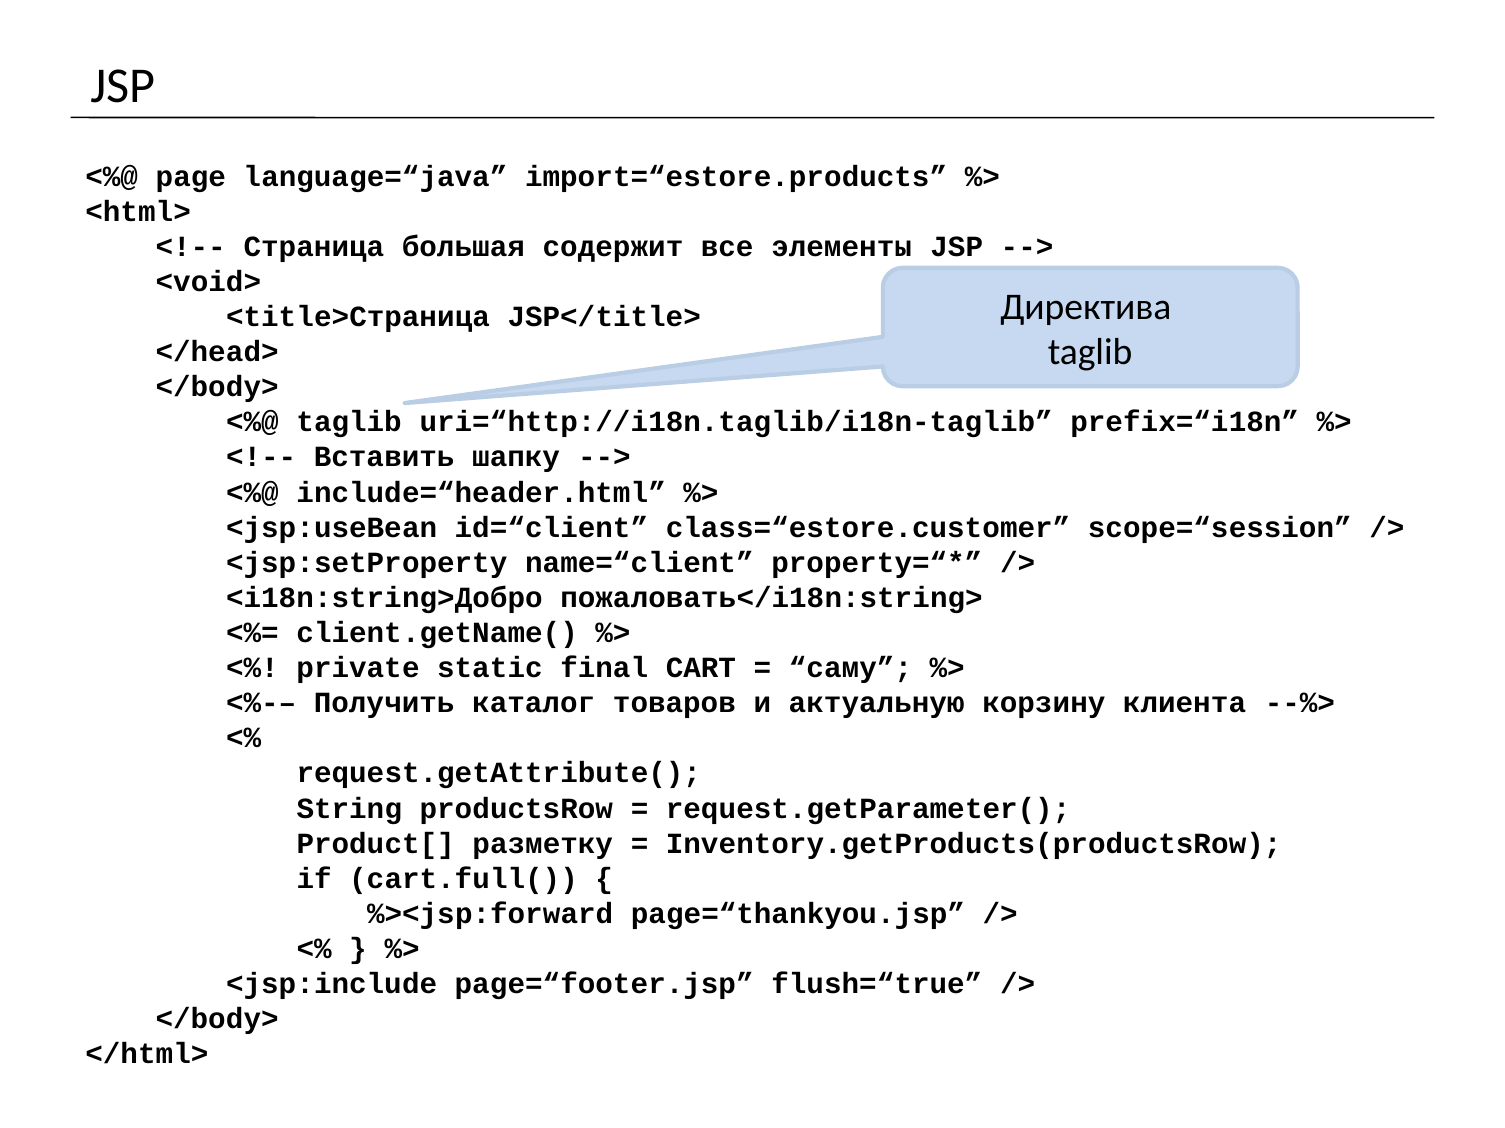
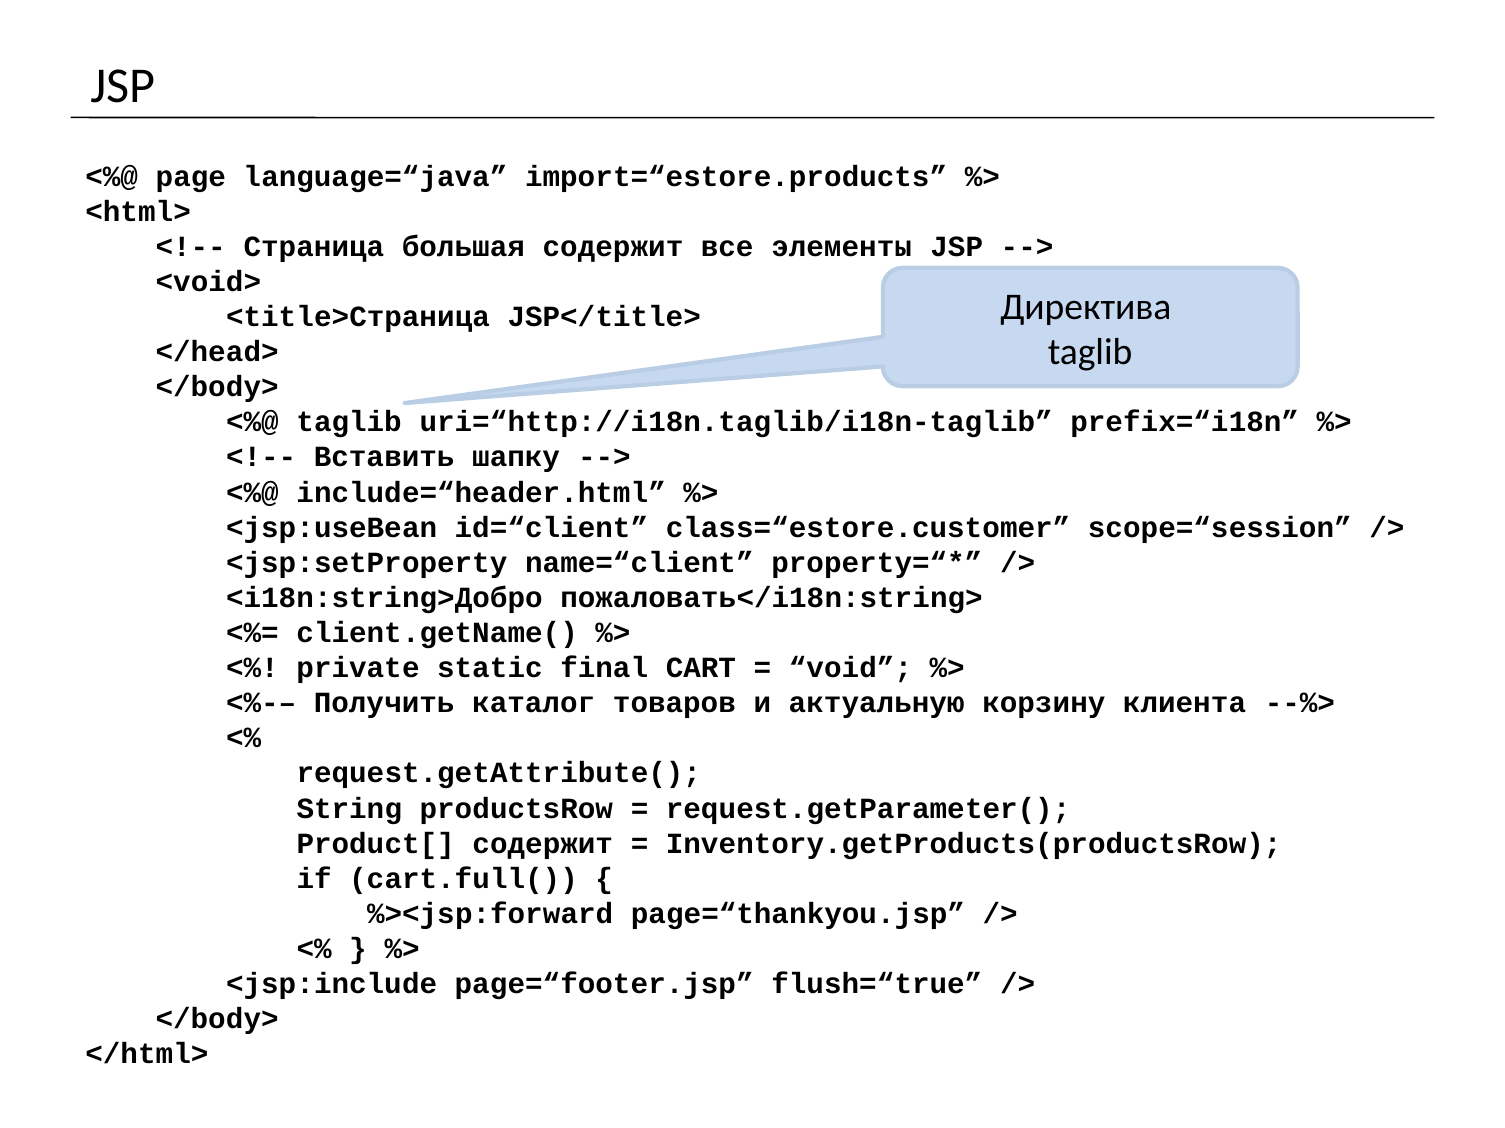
саму: саму -> void (850, 668)
Product[ разметку: разметку -> содержит (543, 844)
